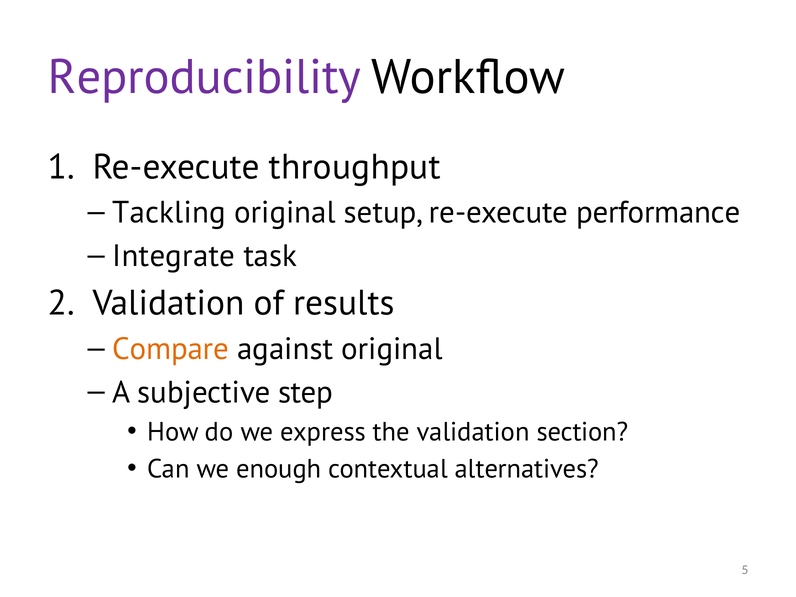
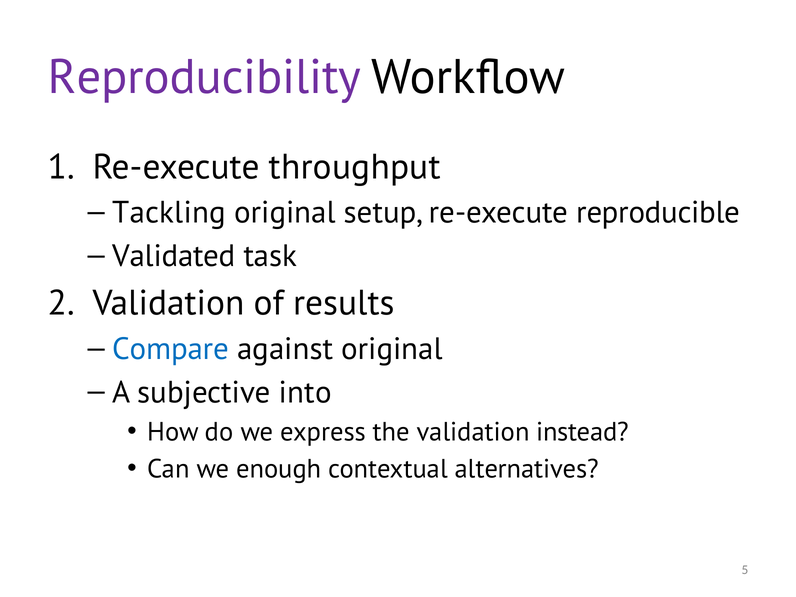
performance: performance -> reproducible (658, 213)
Integrate: Integrate -> Validated (174, 256)
Compare colour: orange -> blue (171, 349)
step: step -> into (305, 392)
section: section -> instead (582, 432)
